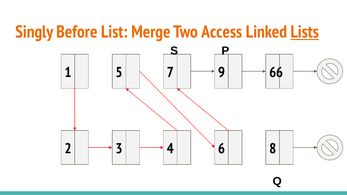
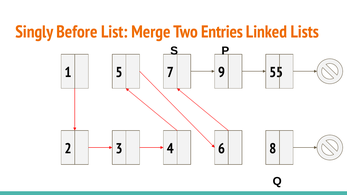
Access: Access -> Entries (222, 32)
Lists underline: present -> none (305, 32)
66: 66 -> 55 (276, 72)
